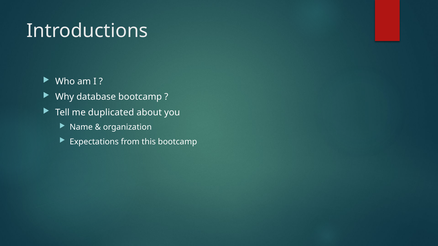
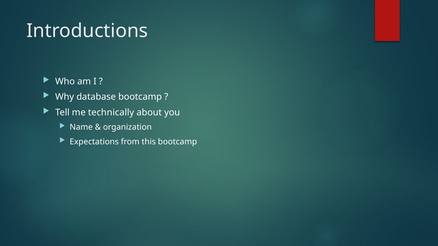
duplicated: duplicated -> technically (111, 113)
